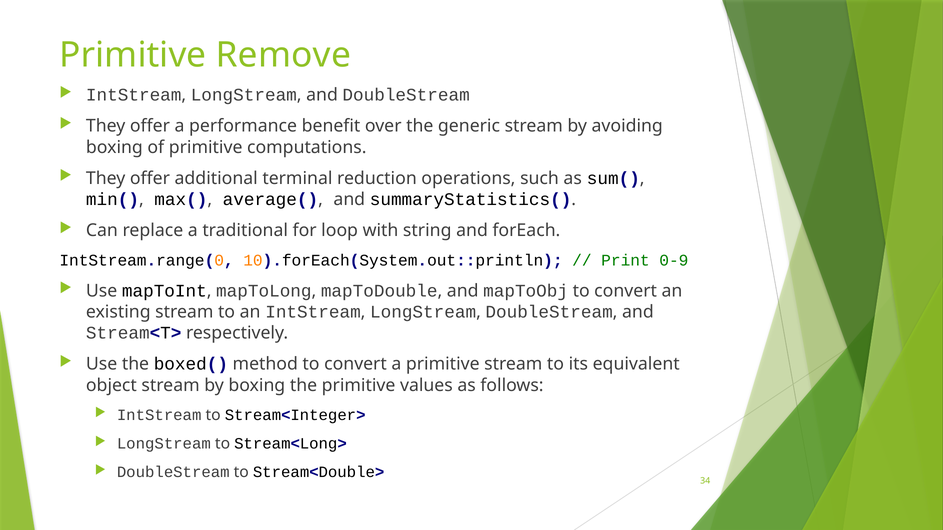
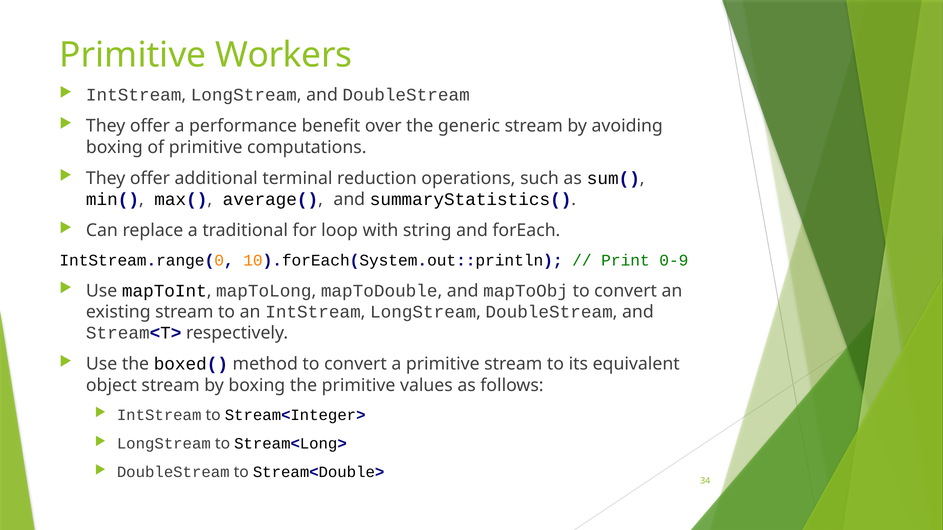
Remove: Remove -> Workers (284, 55)
